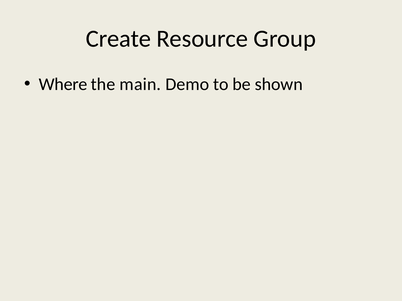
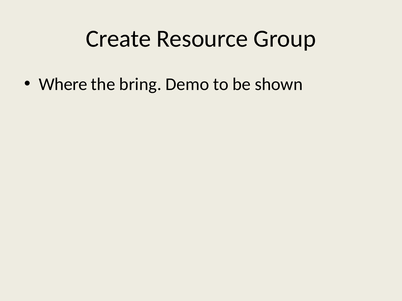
main: main -> bring (140, 84)
